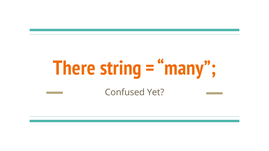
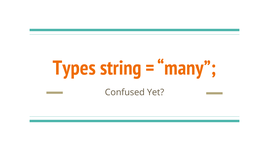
There: There -> Types (74, 68)
